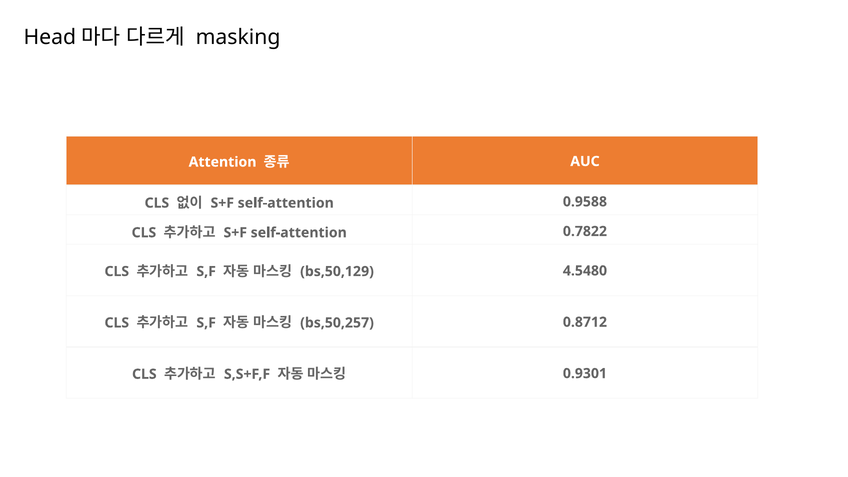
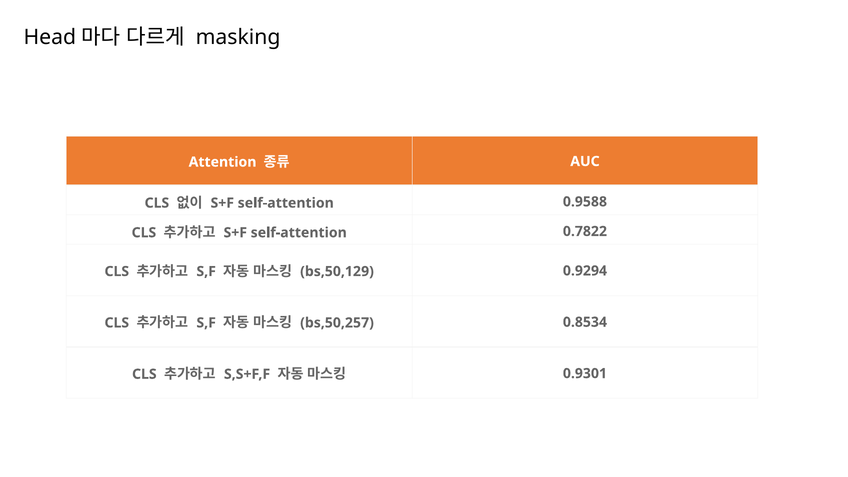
4.5480: 4.5480 -> 0.9294 (585, 271)
0.8712: 0.8712 -> 0.8534 (585, 322)
